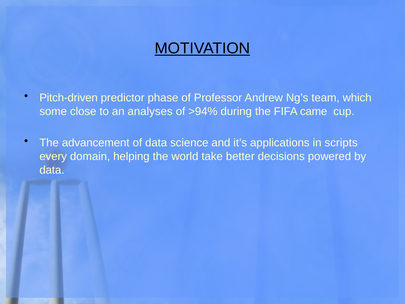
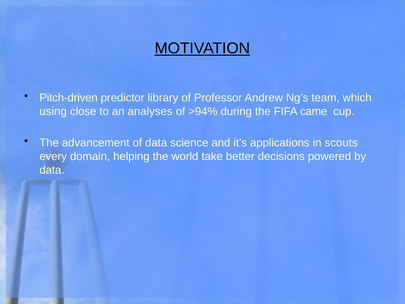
phase: phase -> library (163, 98)
some: some -> using (53, 111)
scripts: scripts -> scouts (341, 143)
